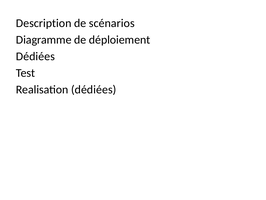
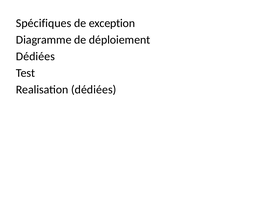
Description: Description -> Spécifiques (44, 23)
scénarios: scénarios -> exception (112, 23)
